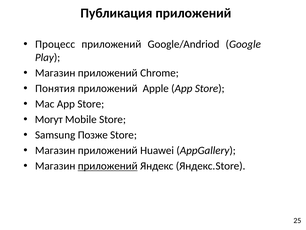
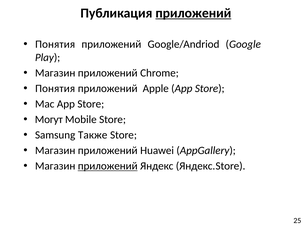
приложений underline: none -> present (193, 13)
Процесс: Процесс -> Понятия (55, 44)
Позже: Позже -> Также (93, 135)
